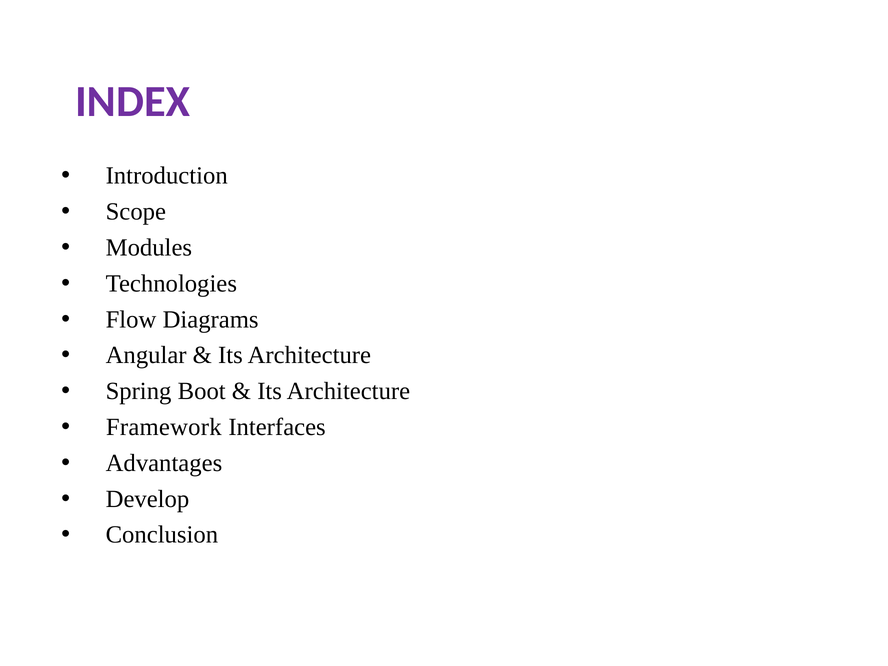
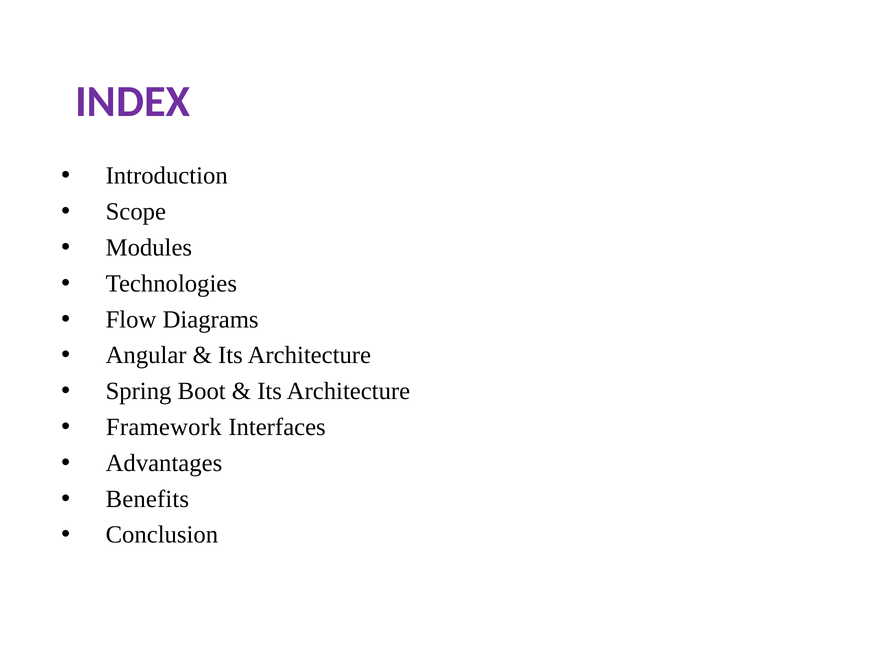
Develop: Develop -> Benefits (147, 499)
